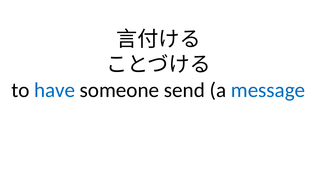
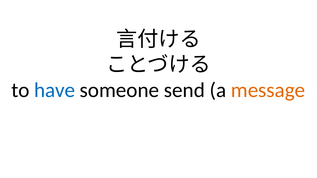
message colour: blue -> orange (268, 90)
